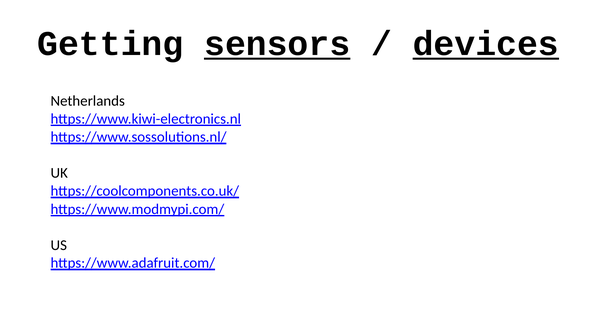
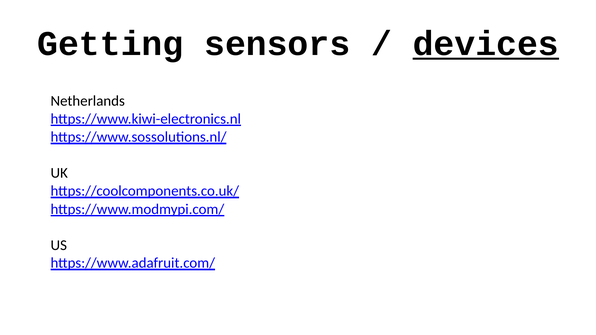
sensors underline: present -> none (277, 44)
